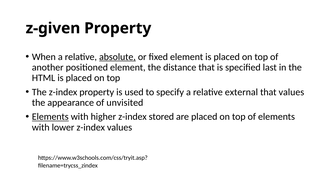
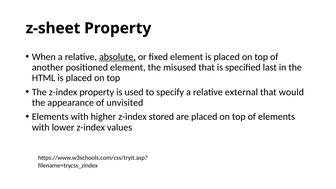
z-given: z-given -> z-sheet (53, 28)
distance: distance -> misused (180, 67)
that values: values -> would (291, 92)
Elements underline: present -> none (50, 117)
